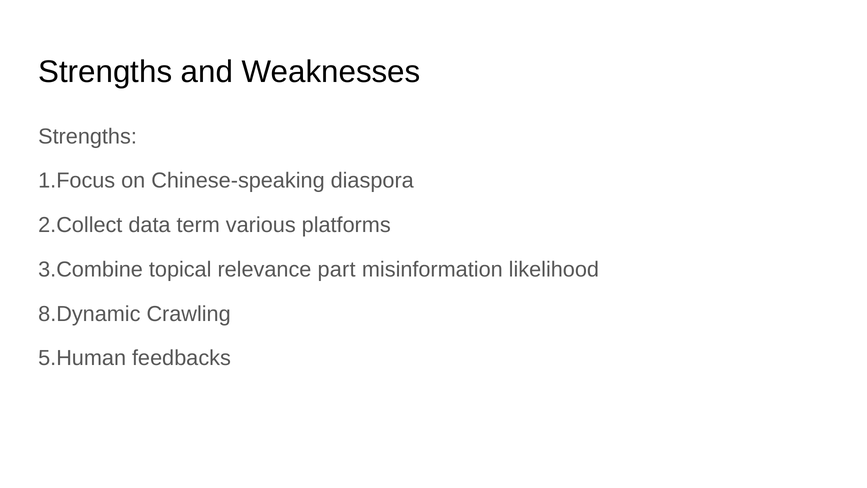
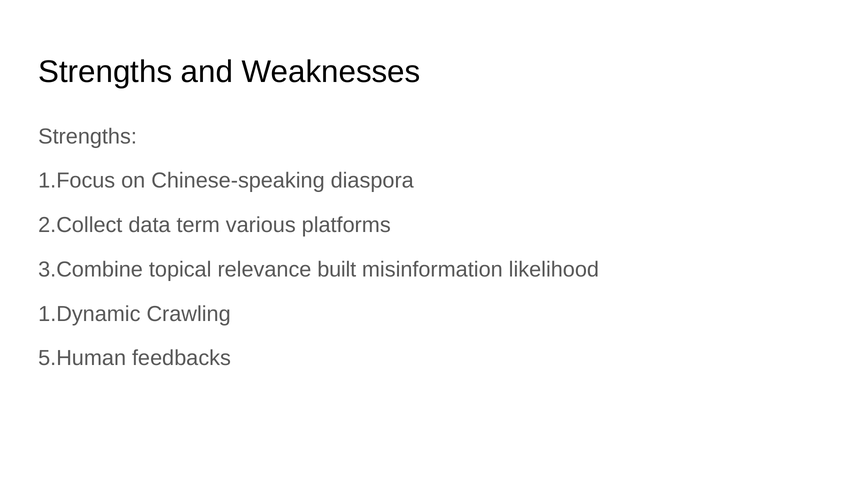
part: part -> built (337, 269)
8.Dynamic: 8.Dynamic -> 1.Dynamic (89, 314)
